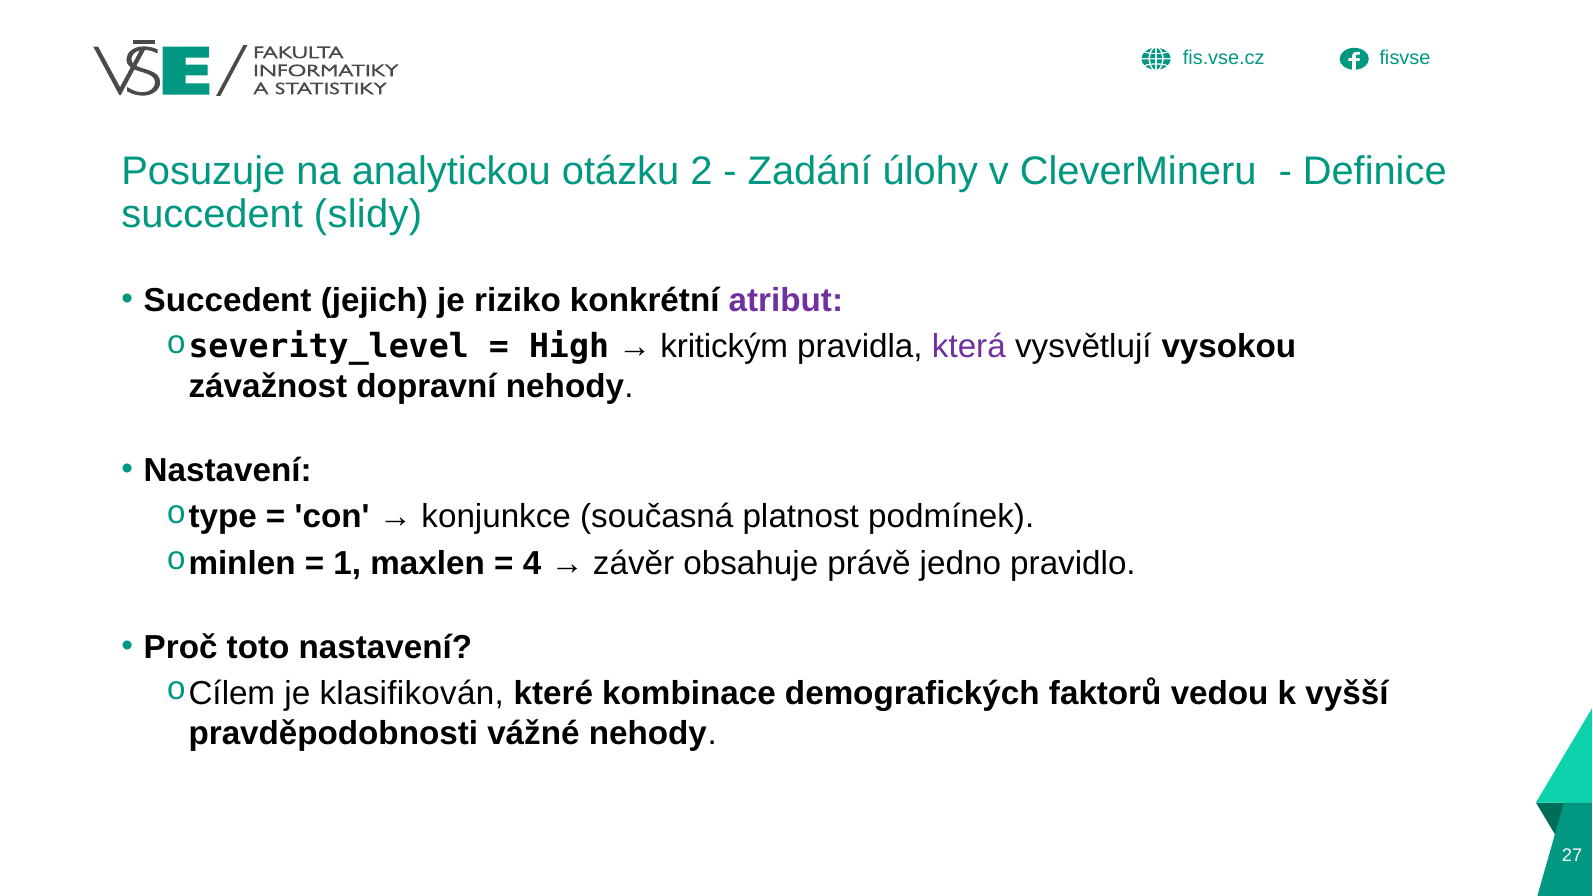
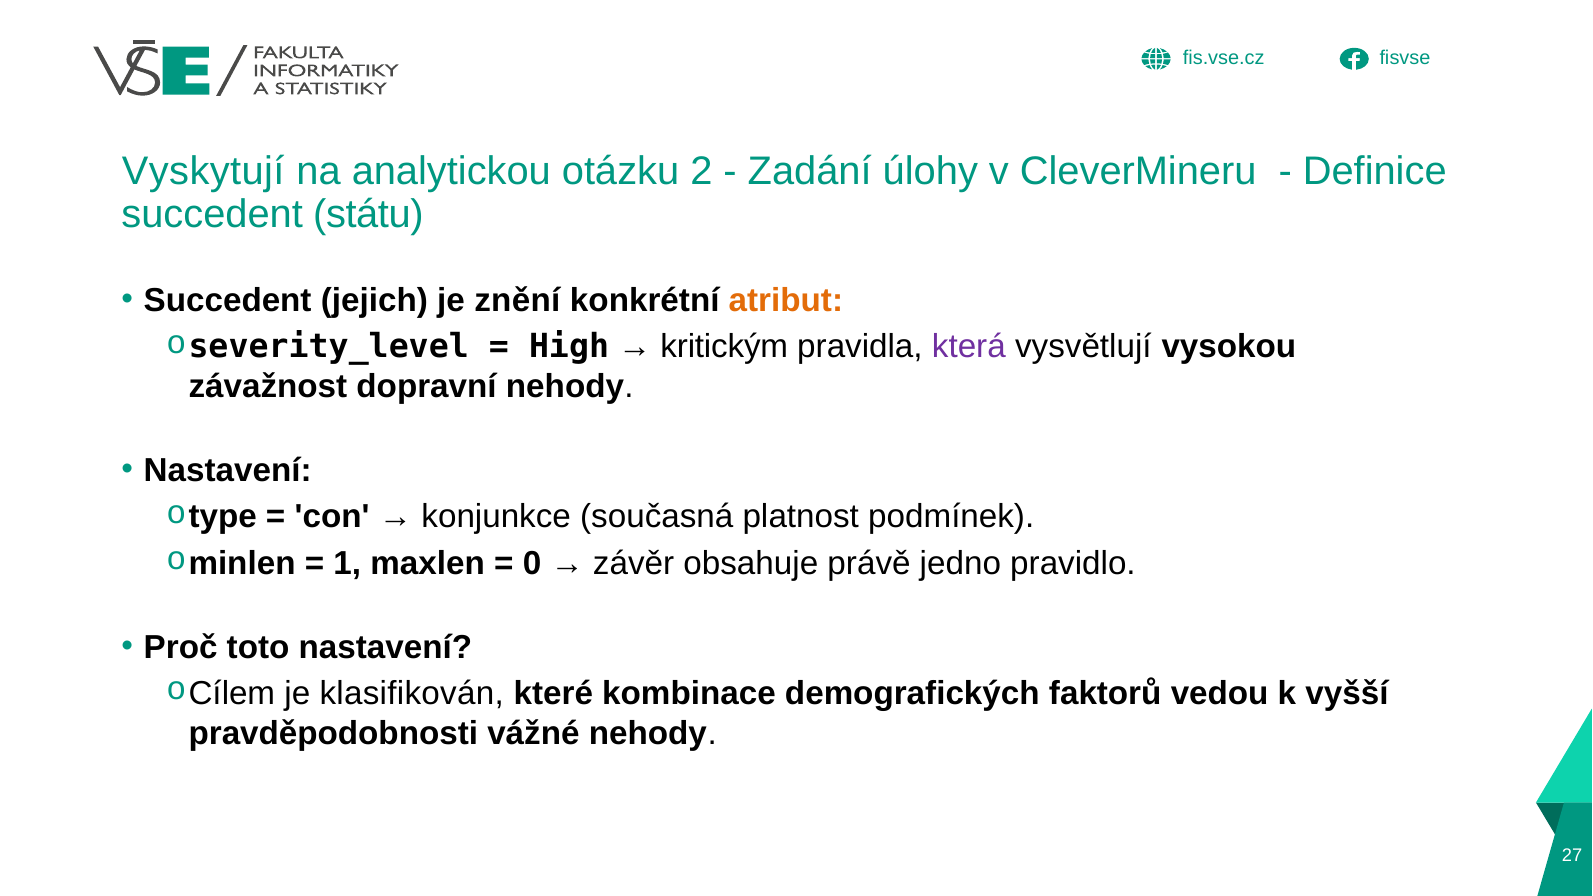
Posuzuje: Posuzuje -> Vyskytují (203, 171)
slidy: slidy -> státu (368, 214)
riziko: riziko -> znění (517, 301)
atribut colour: purple -> orange (786, 301)
4: 4 -> 0 (532, 563)
